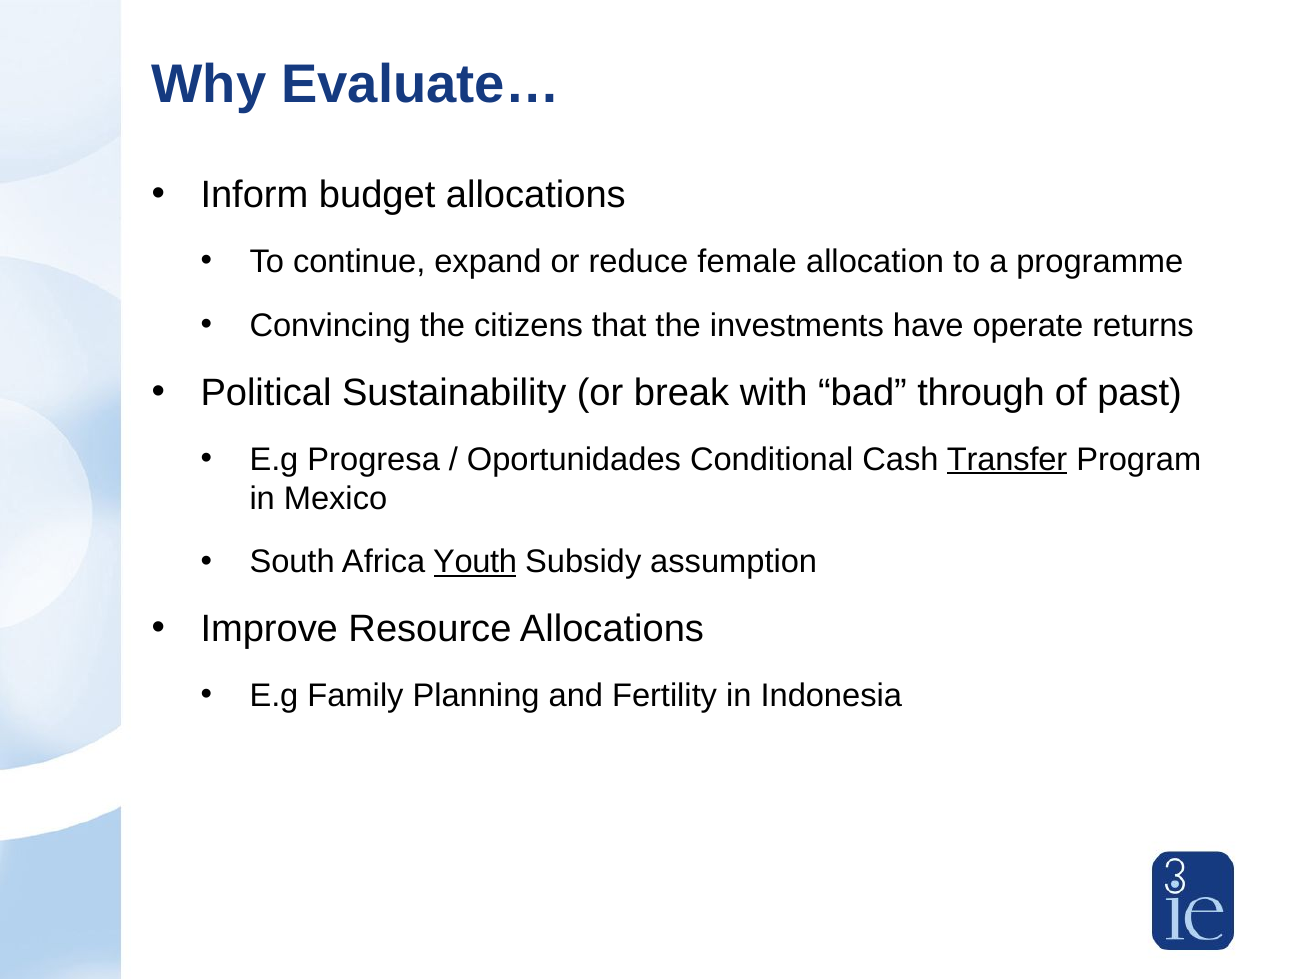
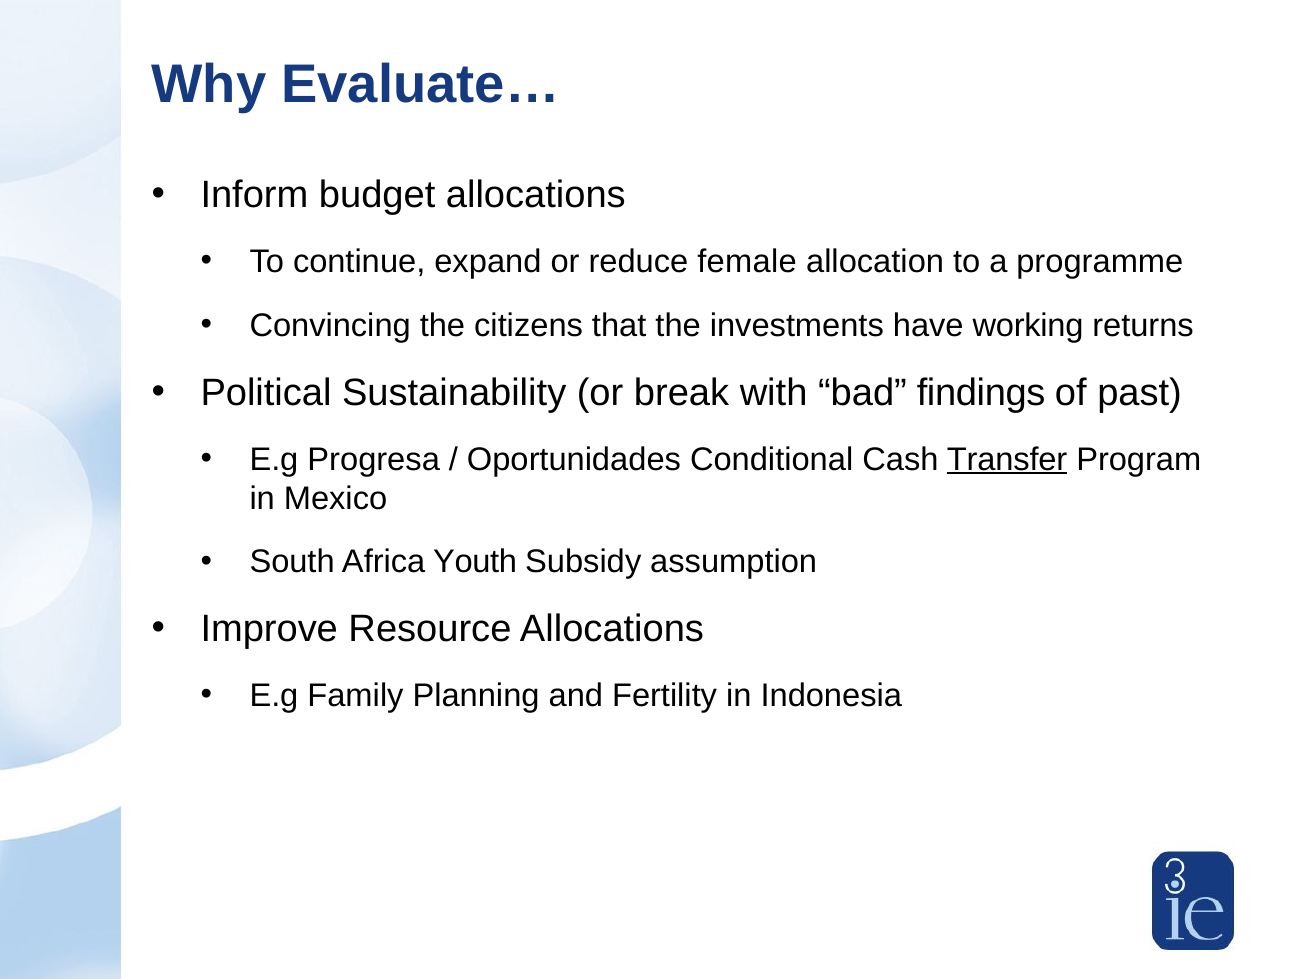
operate: operate -> working (1028, 326)
through: through -> findings (981, 393)
Youth underline: present -> none (475, 562)
